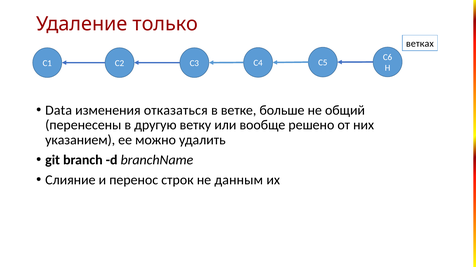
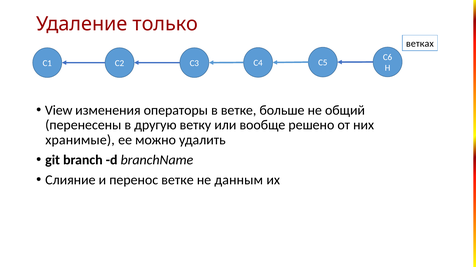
Data: Data -> View (59, 110)
отказаться: отказаться -> операторы (176, 110)
указанием: указанием -> хранимые (80, 140)
перенос строк: строк -> ветке (177, 180)
